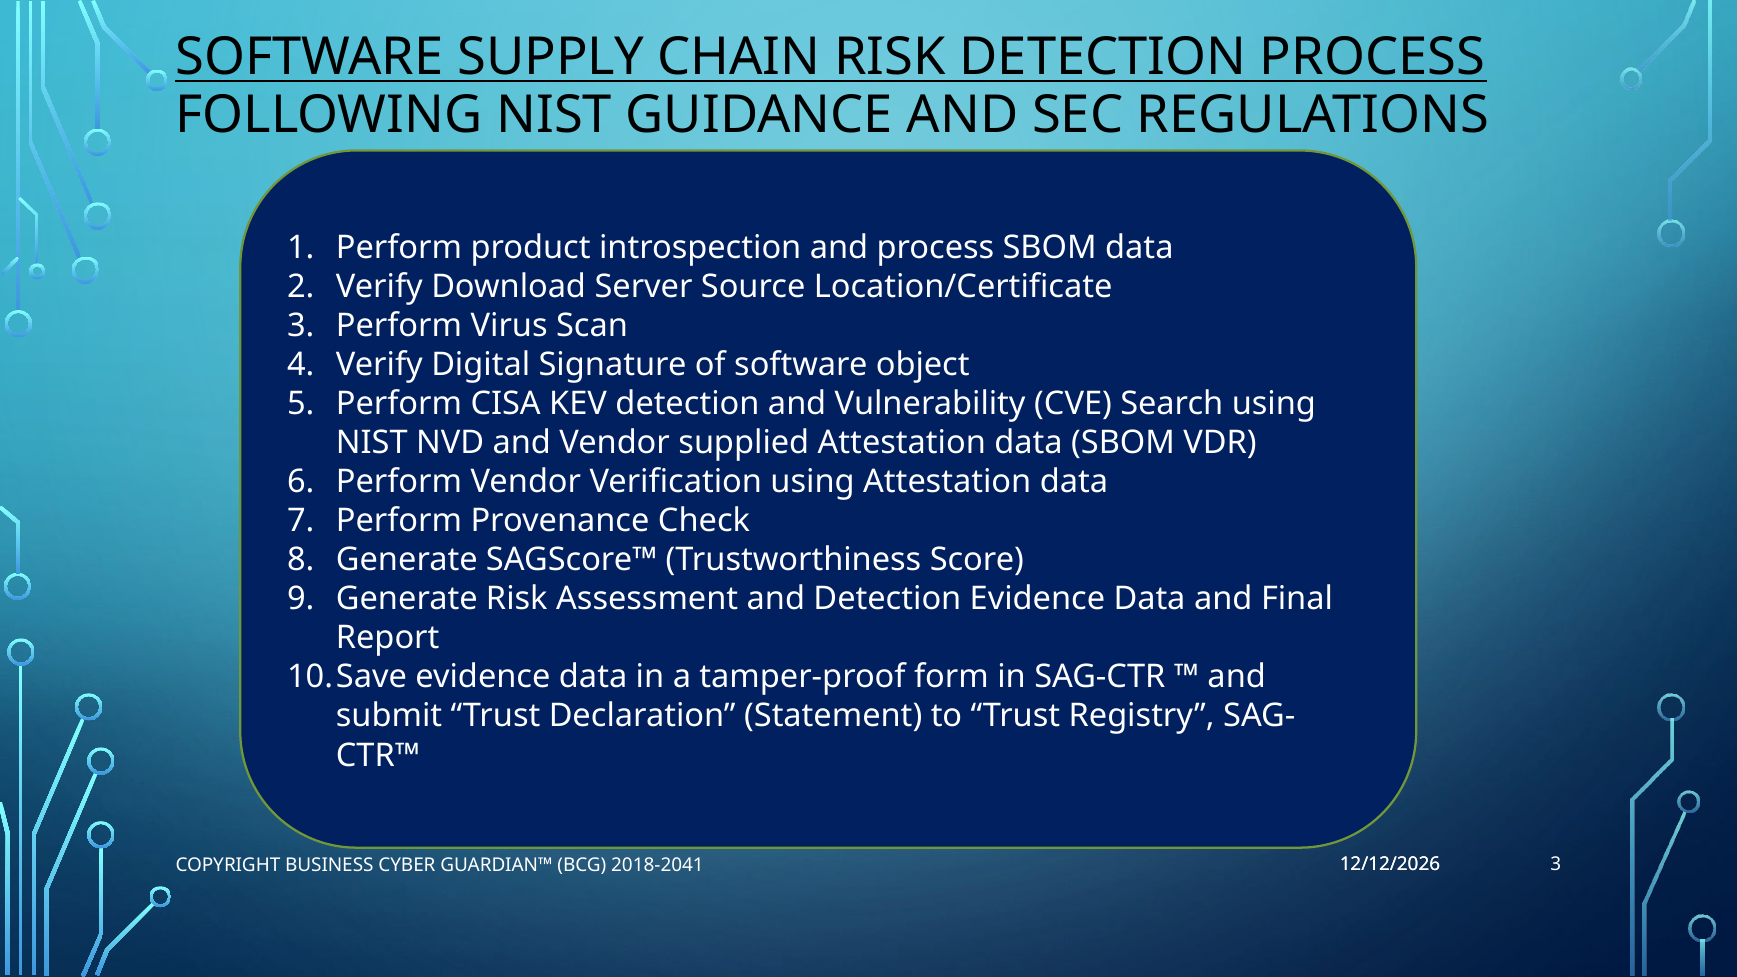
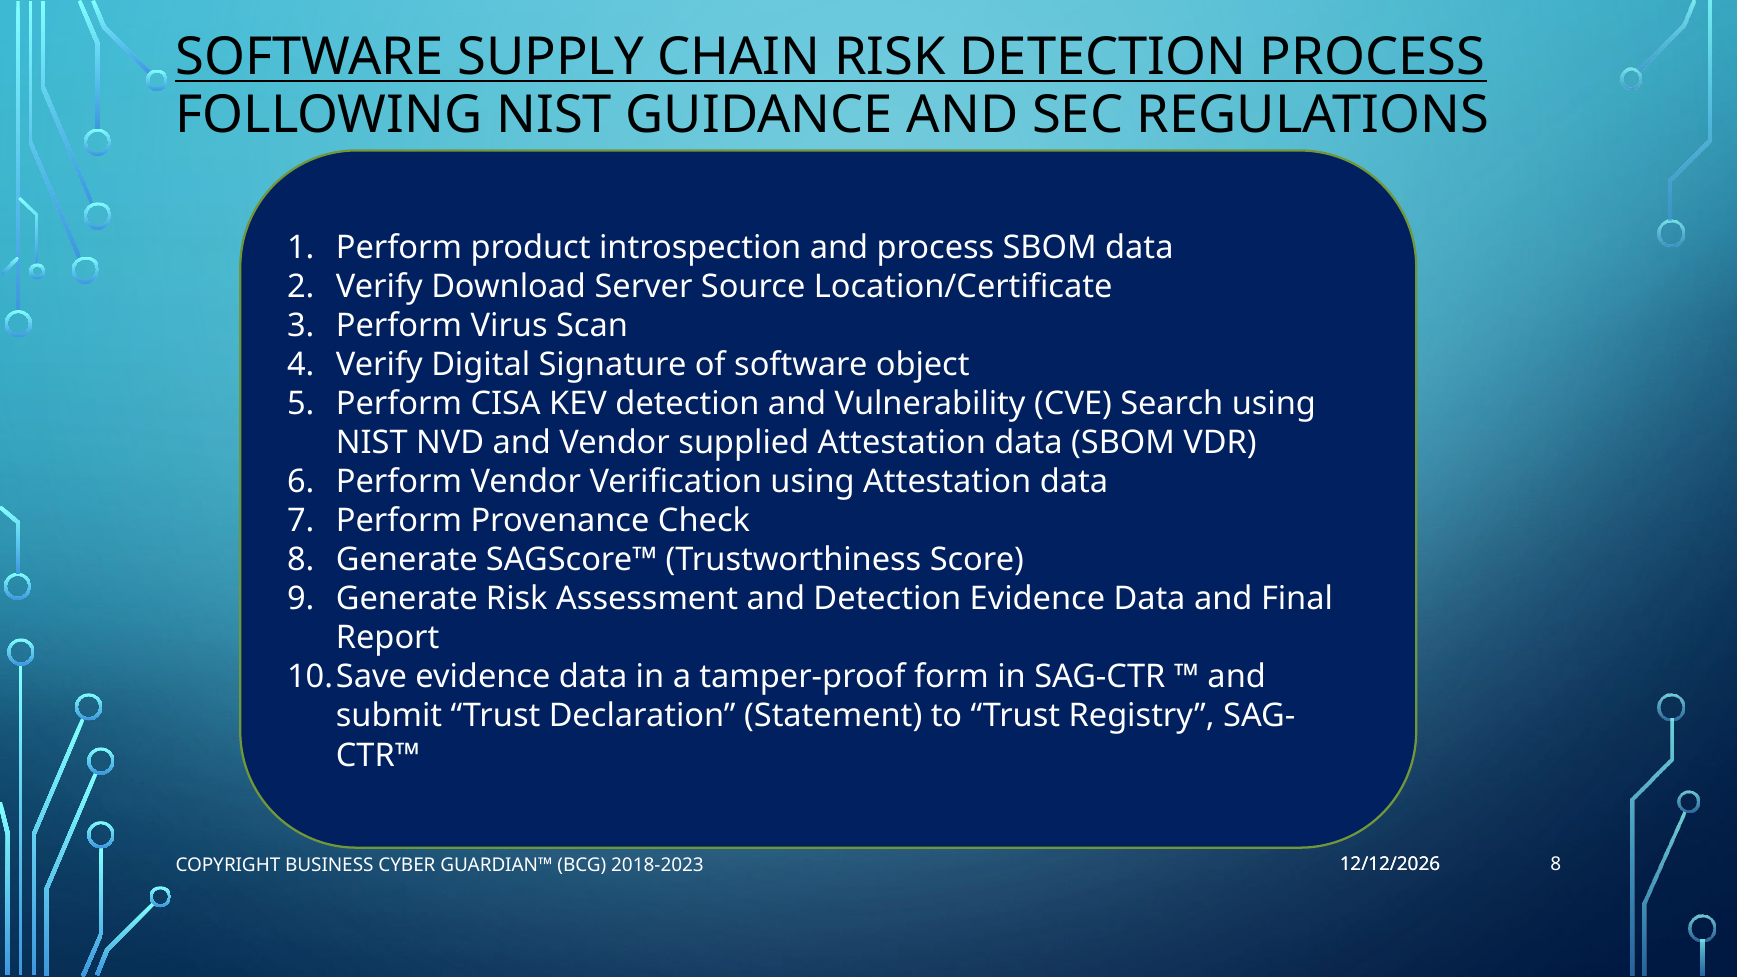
3: 3 -> 8 (1556, 864)
2018-2041: 2018-2041 -> 2018-2023 (657, 865)
